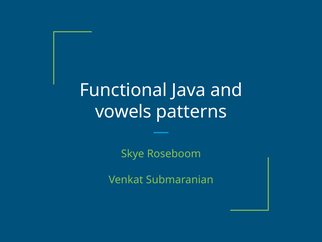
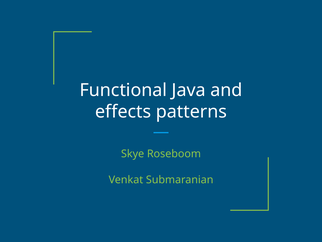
vowels: vowels -> effects (123, 112)
